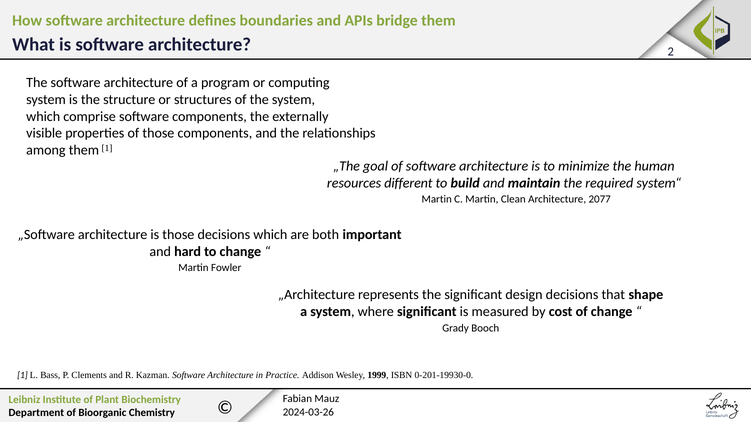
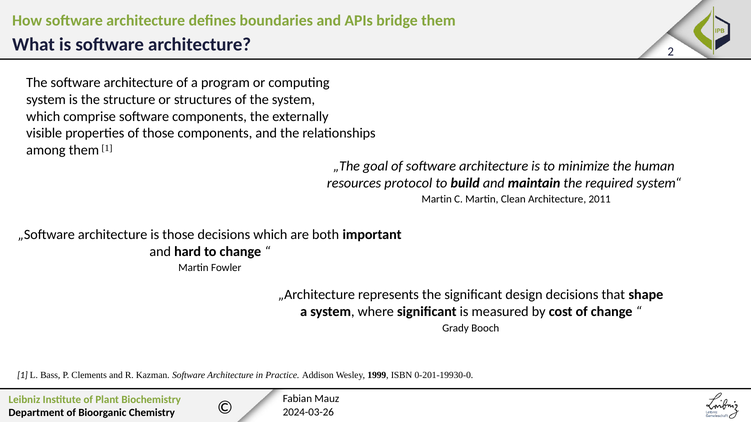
different: different -> protocol (408, 183)
2077: 2077 -> 2011 (600, 199)
